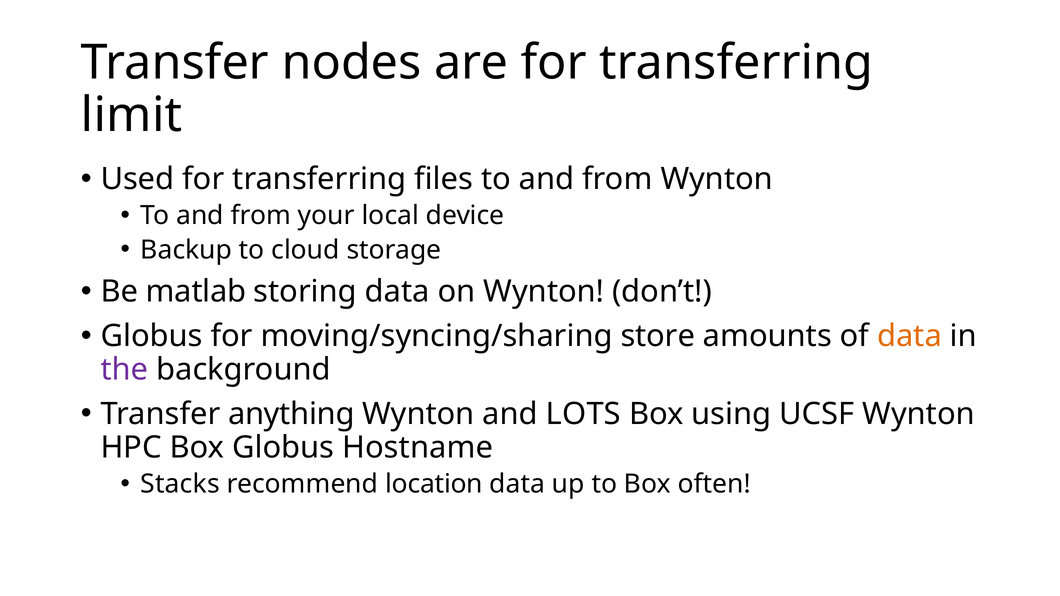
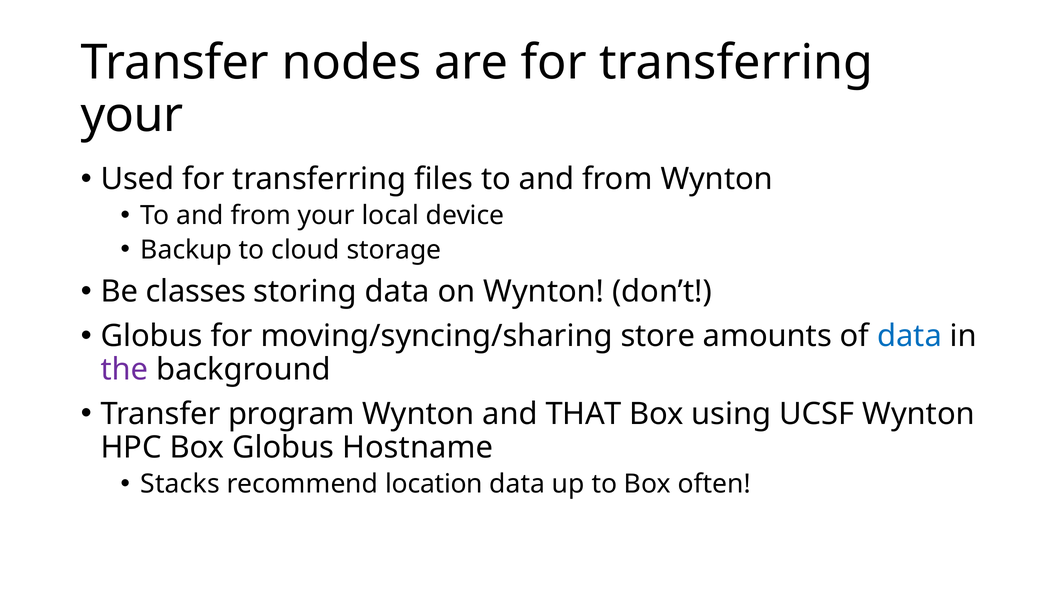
limit: limit -> your (132, 115)
matlab: matlab -> classes (196, 292)
data colour: orange -> blue (909, 336)
anything: anything -> program (291, 414)
LOTS: LOTS -> THAT (584, 414)
